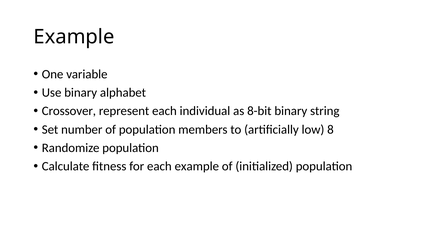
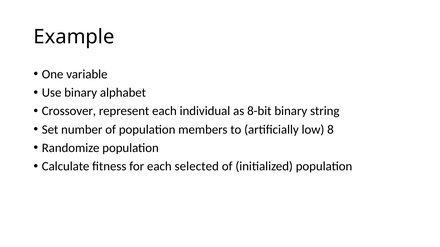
each example: example -> selected (197, 167)
